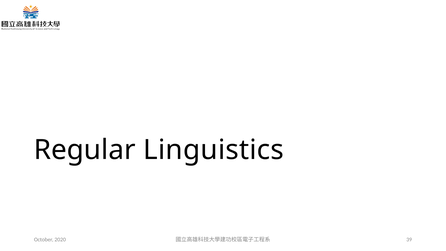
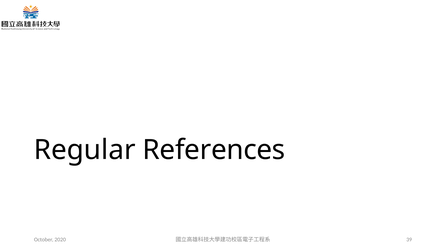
Linguistics: Linguistics -> References (214, 150)
